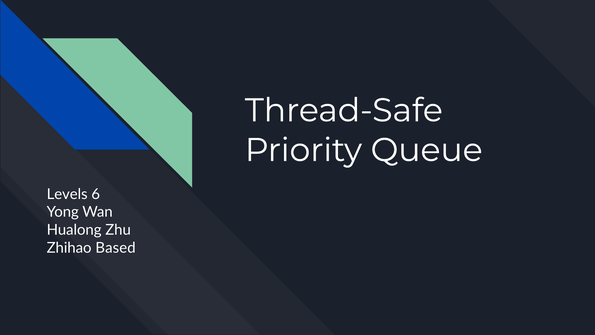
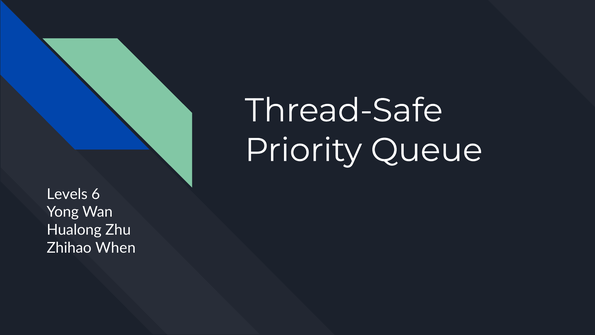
Based: Based -> When (116, 248)
